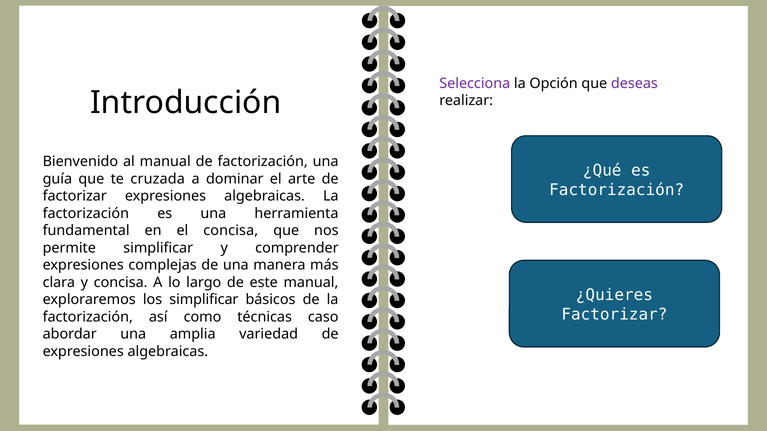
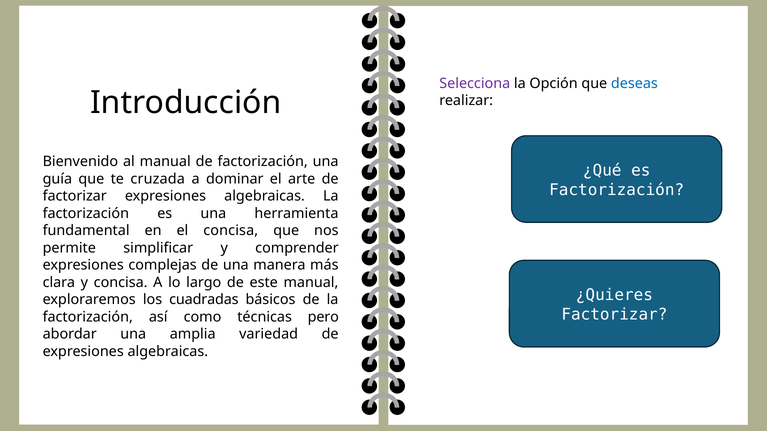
deseas colour: purple -> blue (634, 84)
los simplificar: simplificar -> cuadradas (204, 300)
caso: caso -> pero (323, 317)
